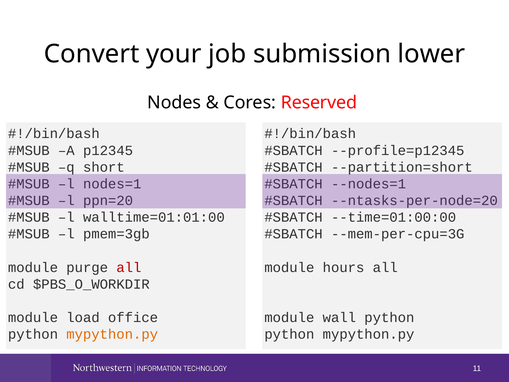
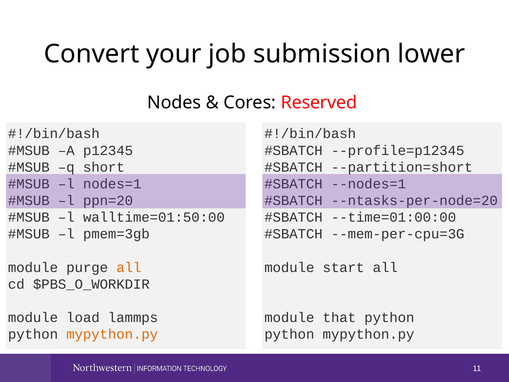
walltime=01:01:00: walltime=01:01:00 -> walltime=01:50:00 (154, 217)
all colour: red -> orange (129, 267)
hours: hours -> start (344, 267)
office: office -> lammps (133, 317)
wall: wall -> that (339, 317)
